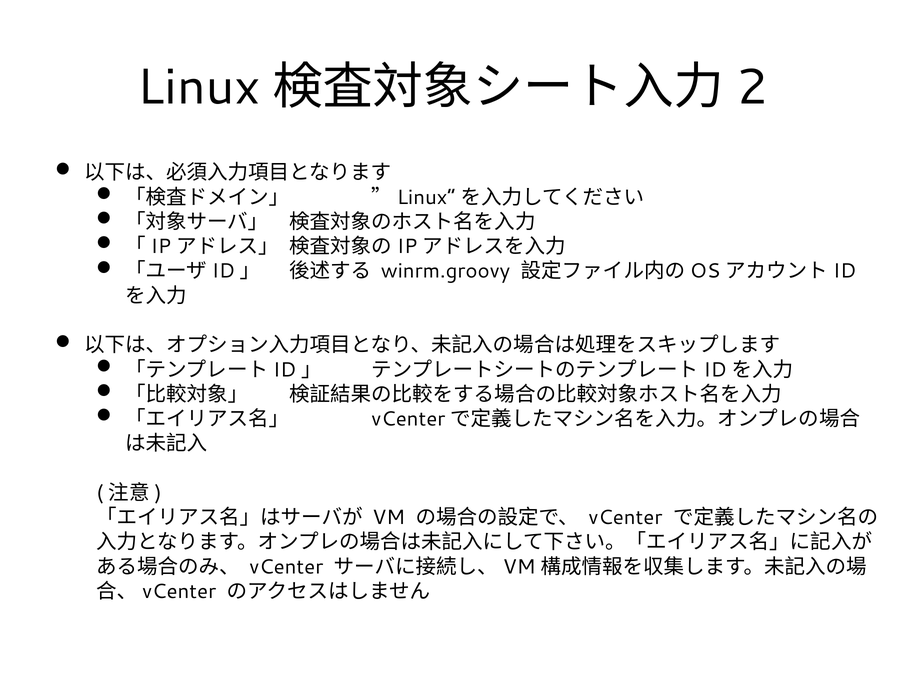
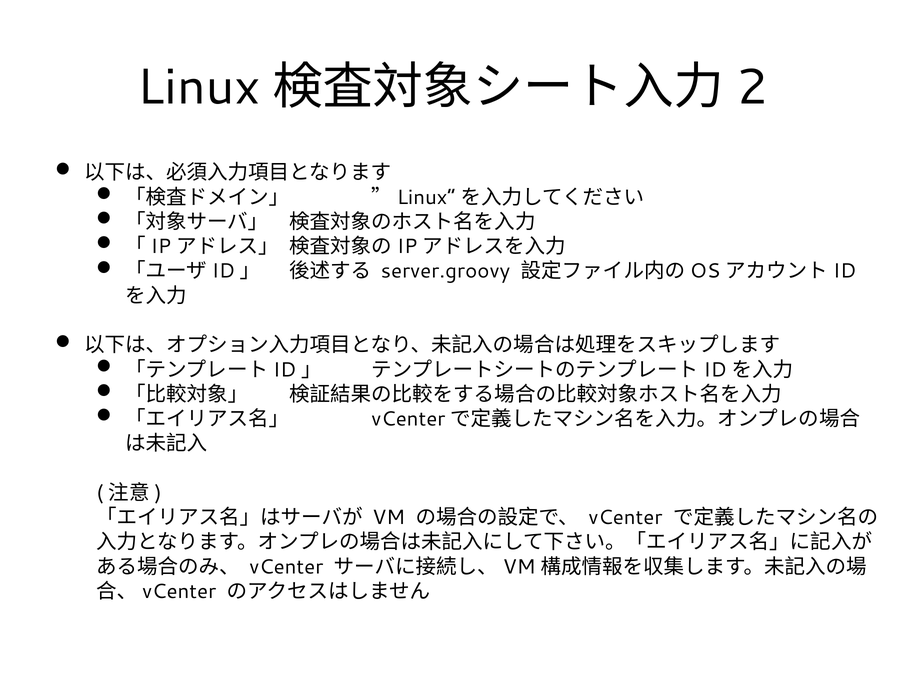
winrm.groovy: winrm.groovy -> server.groovy (445, 271)
